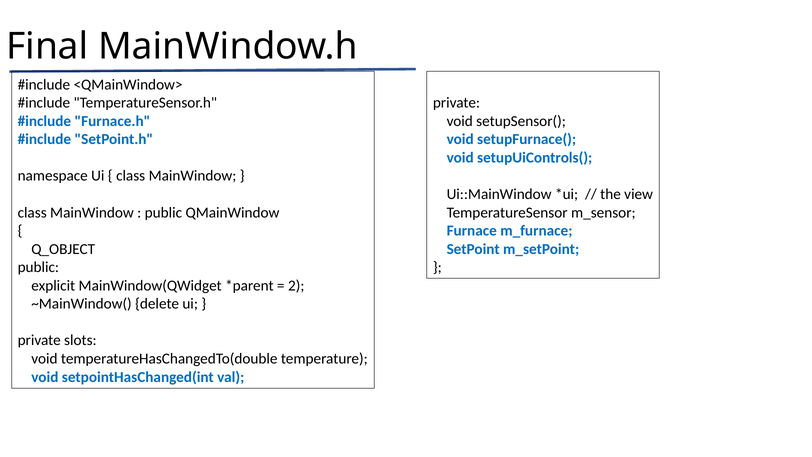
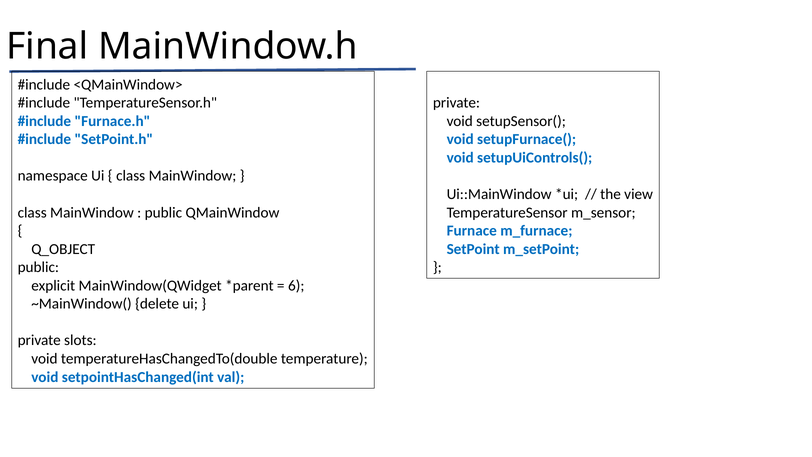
2: 2 -> 6 (296, 285)
